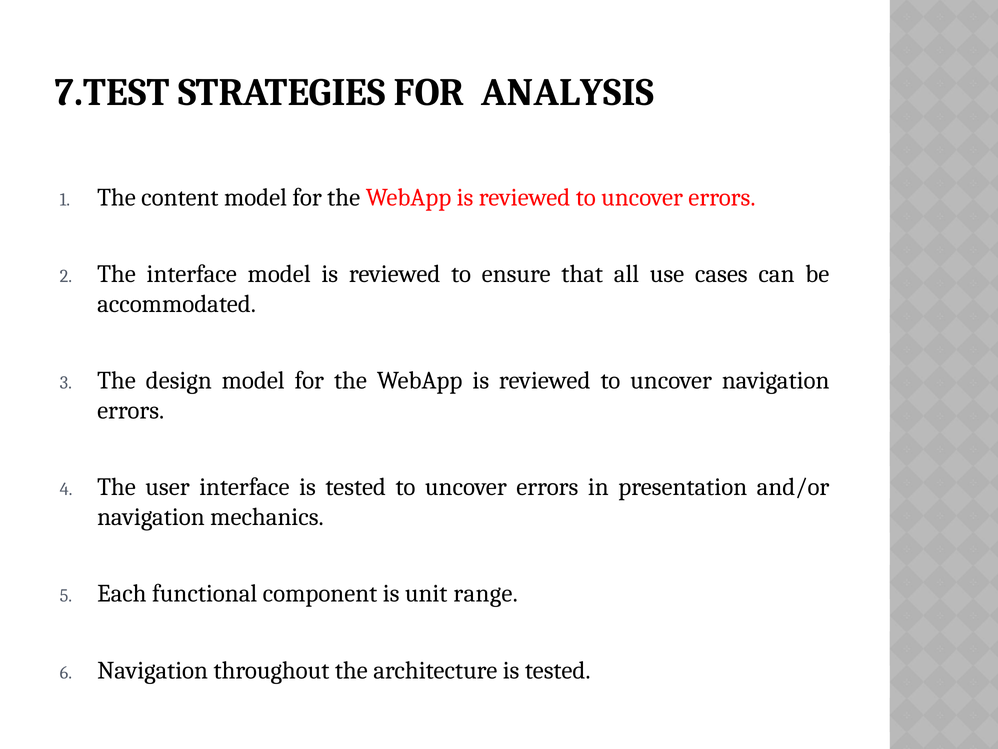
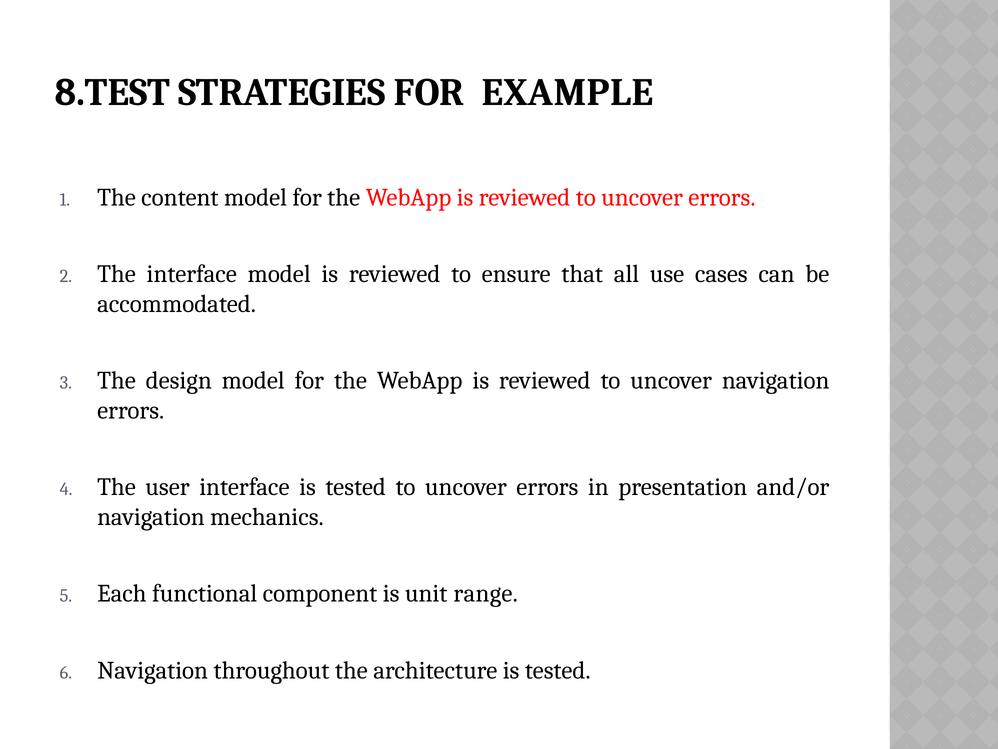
7.TEST: 7.TEST -> 8.TEST (112, 93)
ANALYSIS: ANALYSIS -> EXAMPLE (568, 93)
